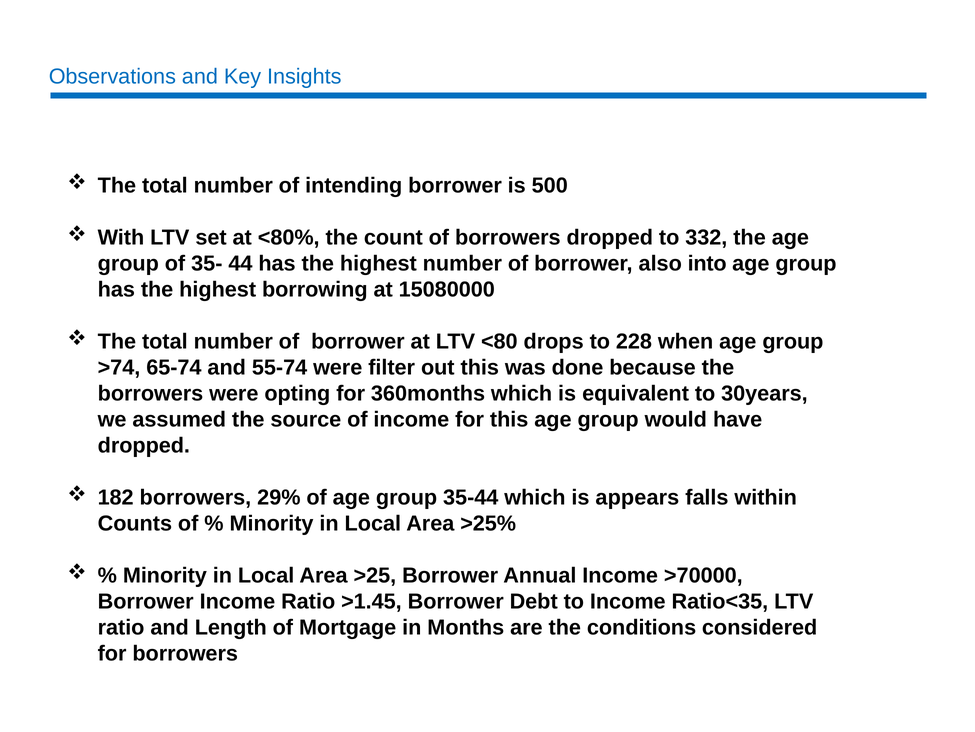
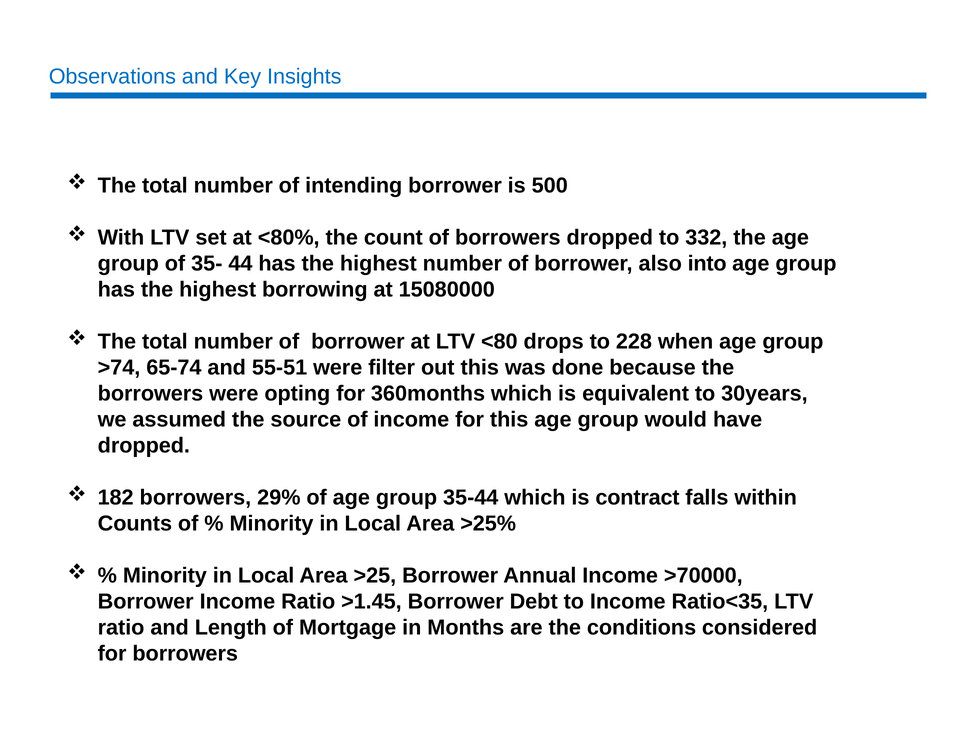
55-74: 55-74 -> 55-51 (280, 367)
appears: appears -> contract (638, 497)
